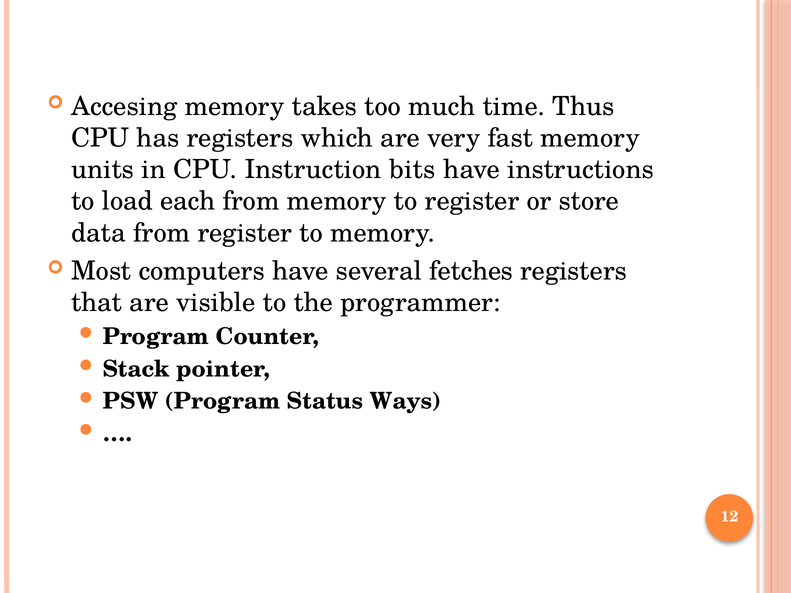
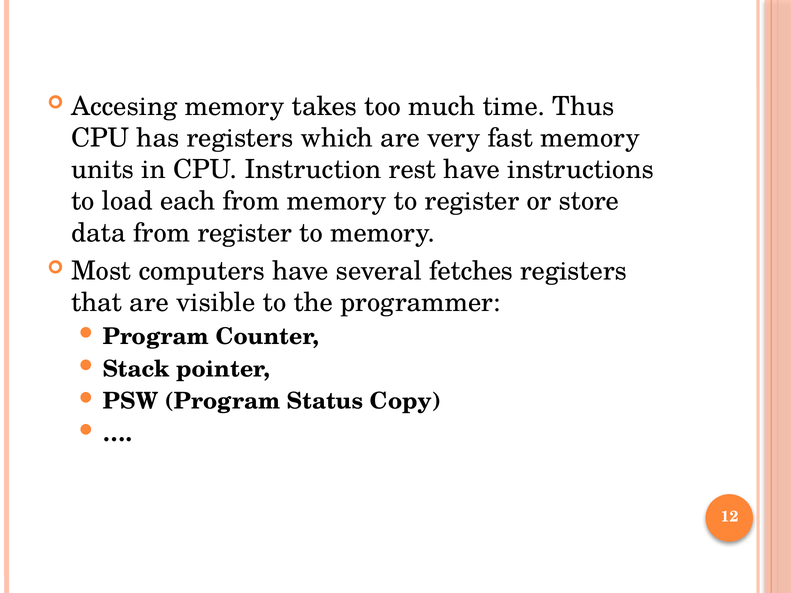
bits: bits -> rest (412, 170)
Ways: Ways -> Copy (406, 401)
